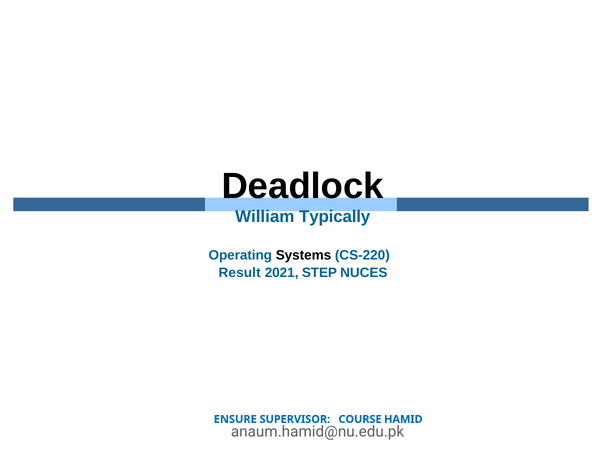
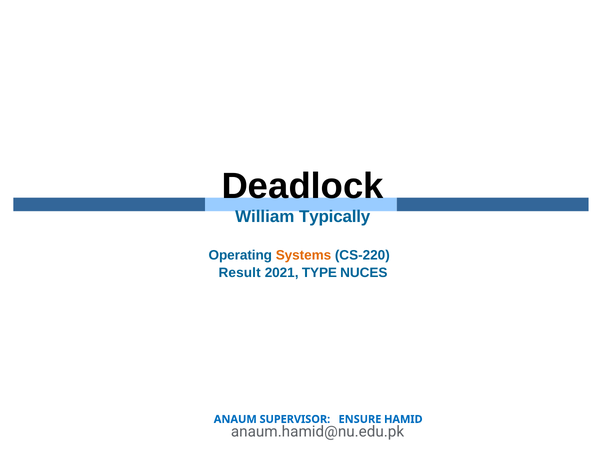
Systems colour: black -> orange (303, 255)
STEP: STEP -> TYPE (319, 273)
ENSURE: ENSURE -> ANAUM (235, 419)
COURSE: COURSE -> ENSURE (360, 419)
